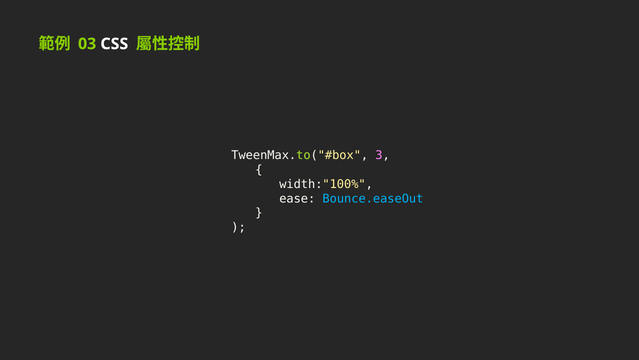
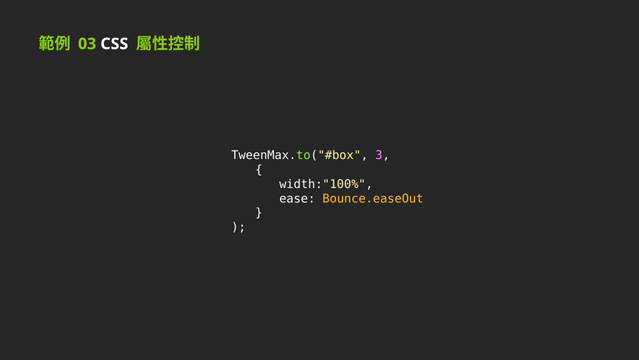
Bounce.easeOut colour: light blue -> yellow (373, 198)
